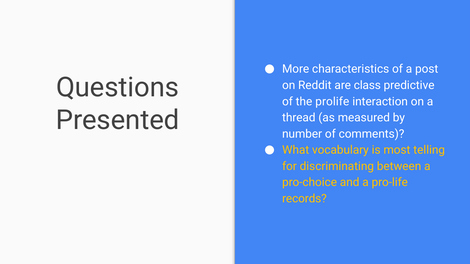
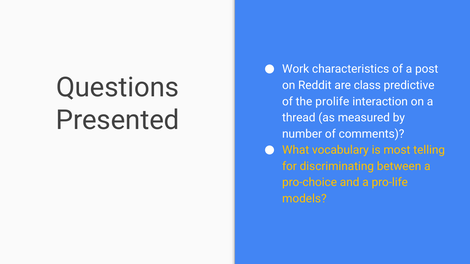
More: More -> Work (296, 69)
records: records -> models (304, 199)
